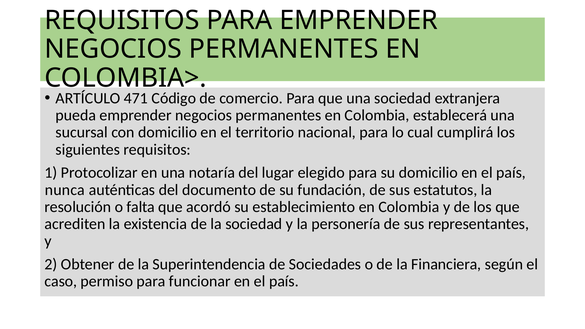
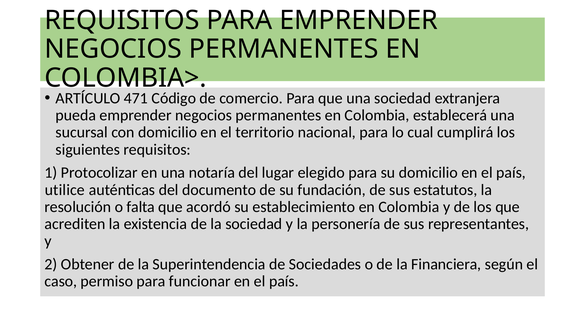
nunca: nunca -> utilice (65, 190)
